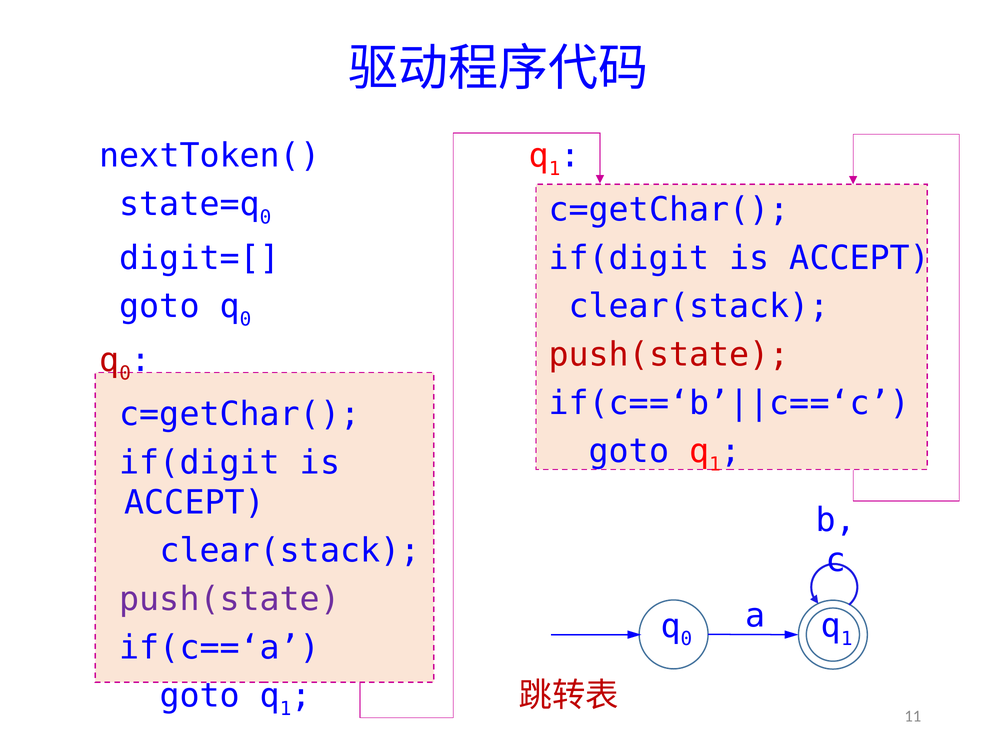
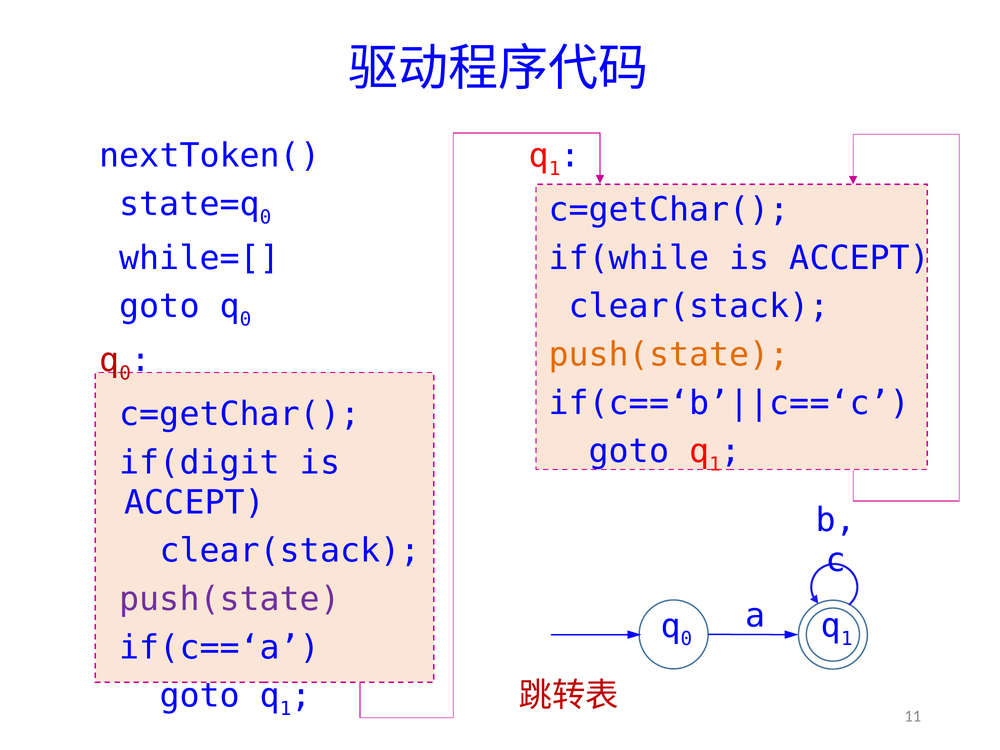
digit=[: digit=[ -> while=[ (200, 258)
if(digit: if(digit -> if(while (629, 258)
push(state colour: red -> orange (669, 355)
